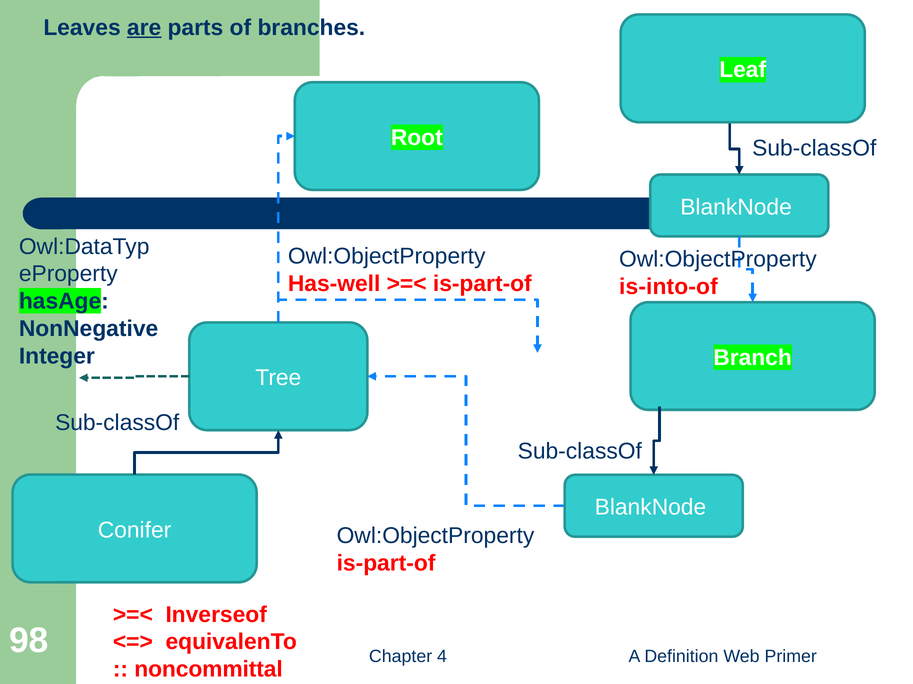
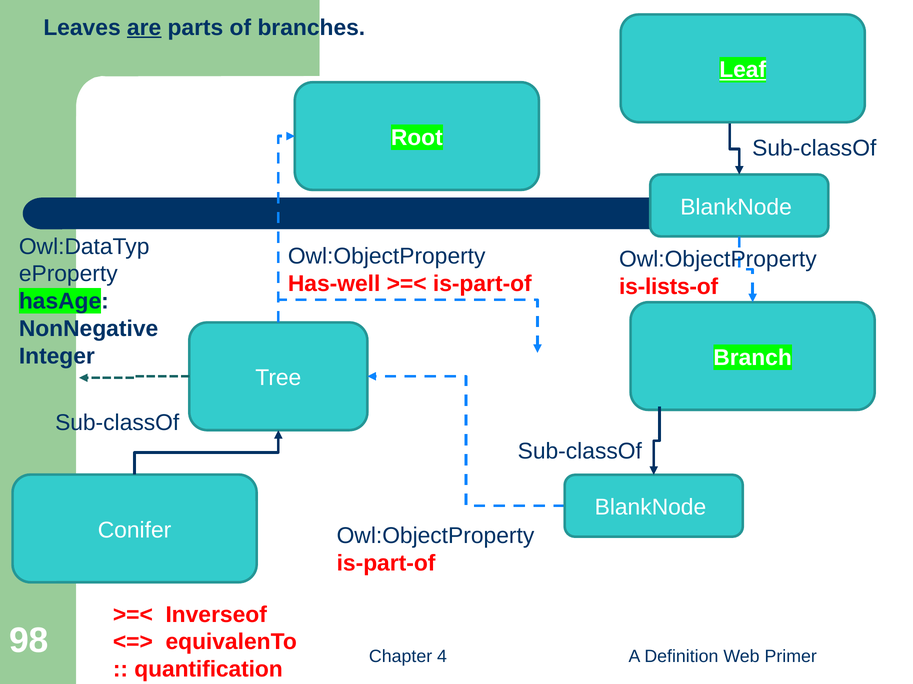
Leaf underline: none -> present (743, 70)
is-into-of: is-into-of -> is-lists-of (669, 287)
noncommittal: noncommittal -> quantification (209, 670)
